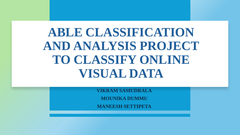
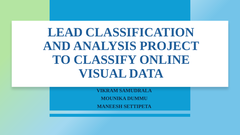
ABLE: ABLE -> LEAD (65, 32)
